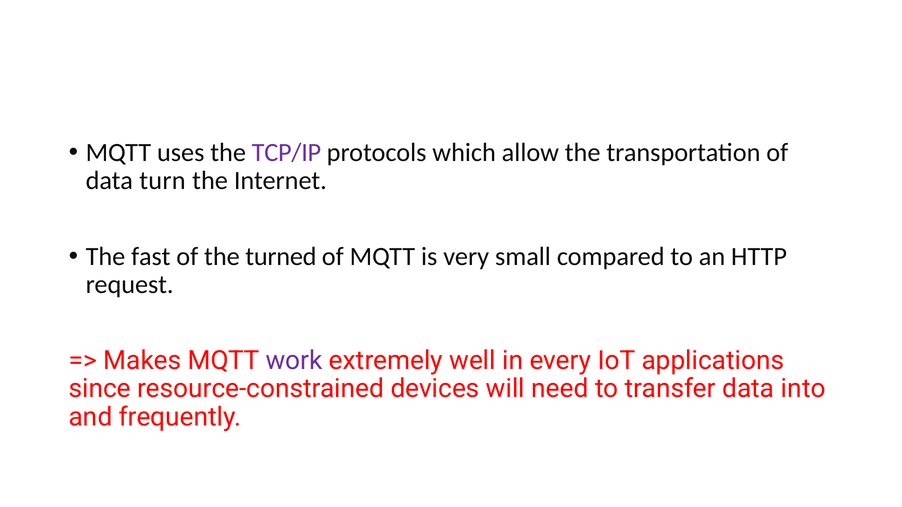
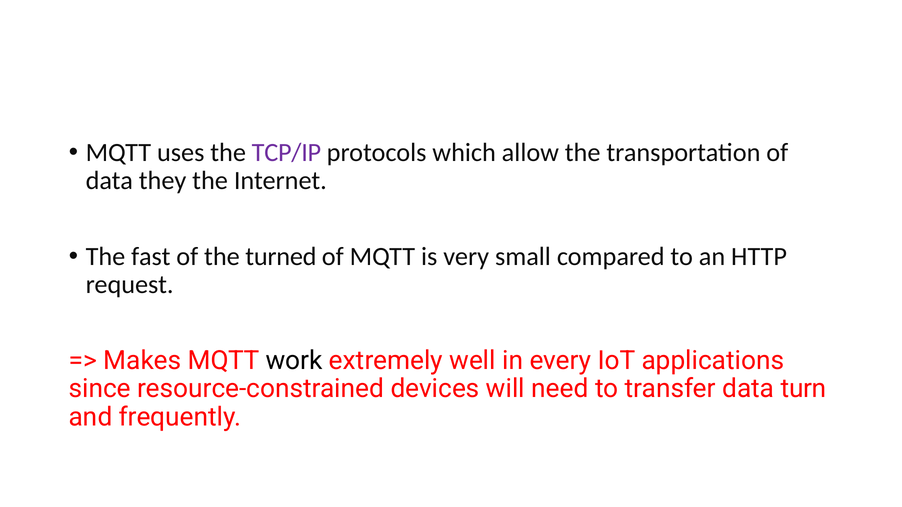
turn: turn -> they (163, 181)
work colour: purple -> black (294, 361)
into: into -> turn (804, 389)
